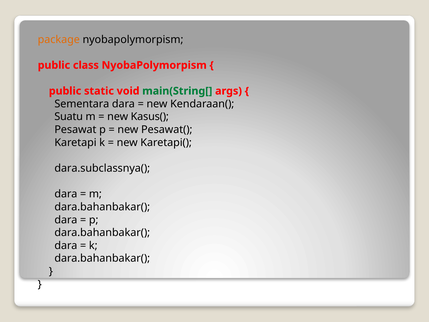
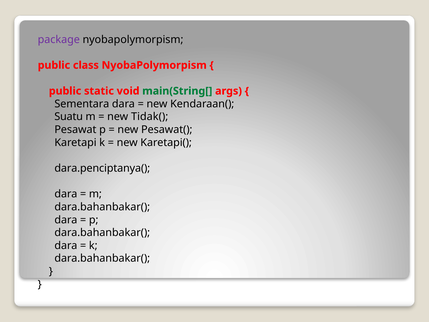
package colour: orange -> purple (59, 39)
Kasus(: Kasus( -> Tidak( (150, 117)
dara.subclassnya(: dara.subclassnya( -> dara.penciptanya( (102, 168)
